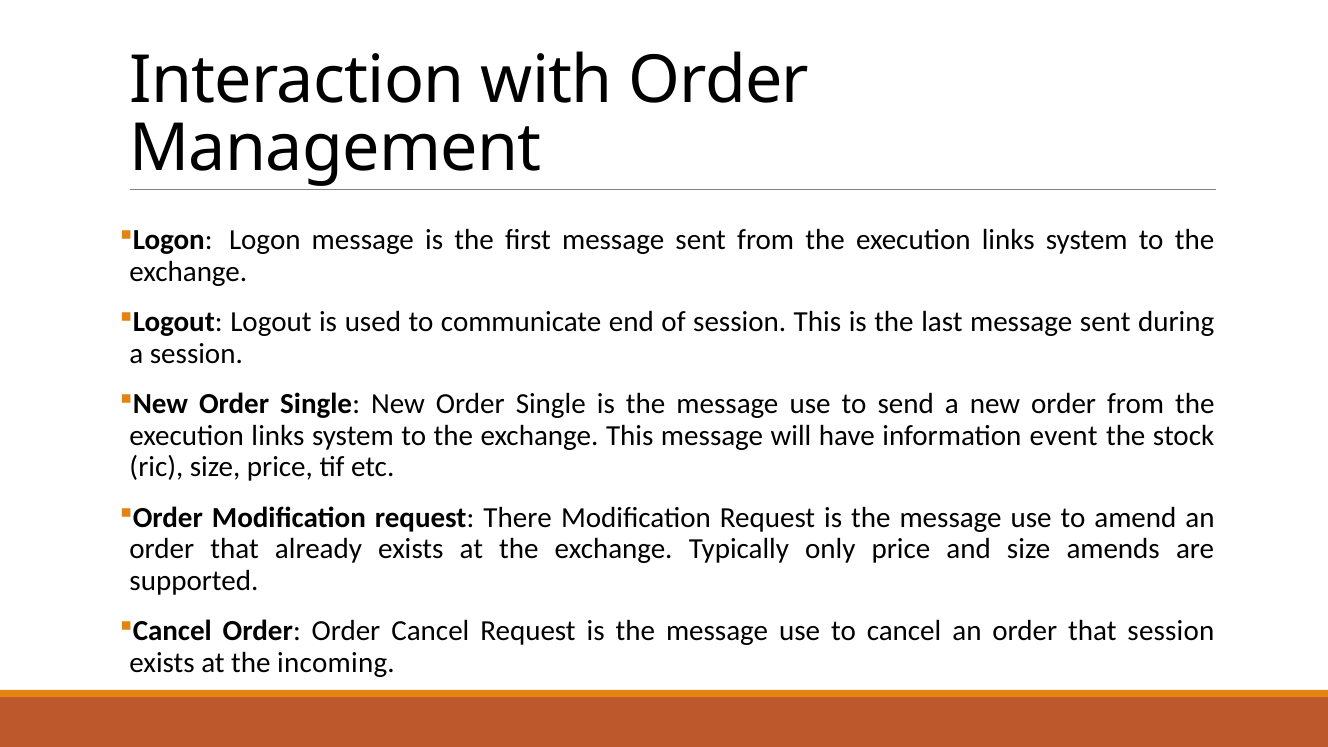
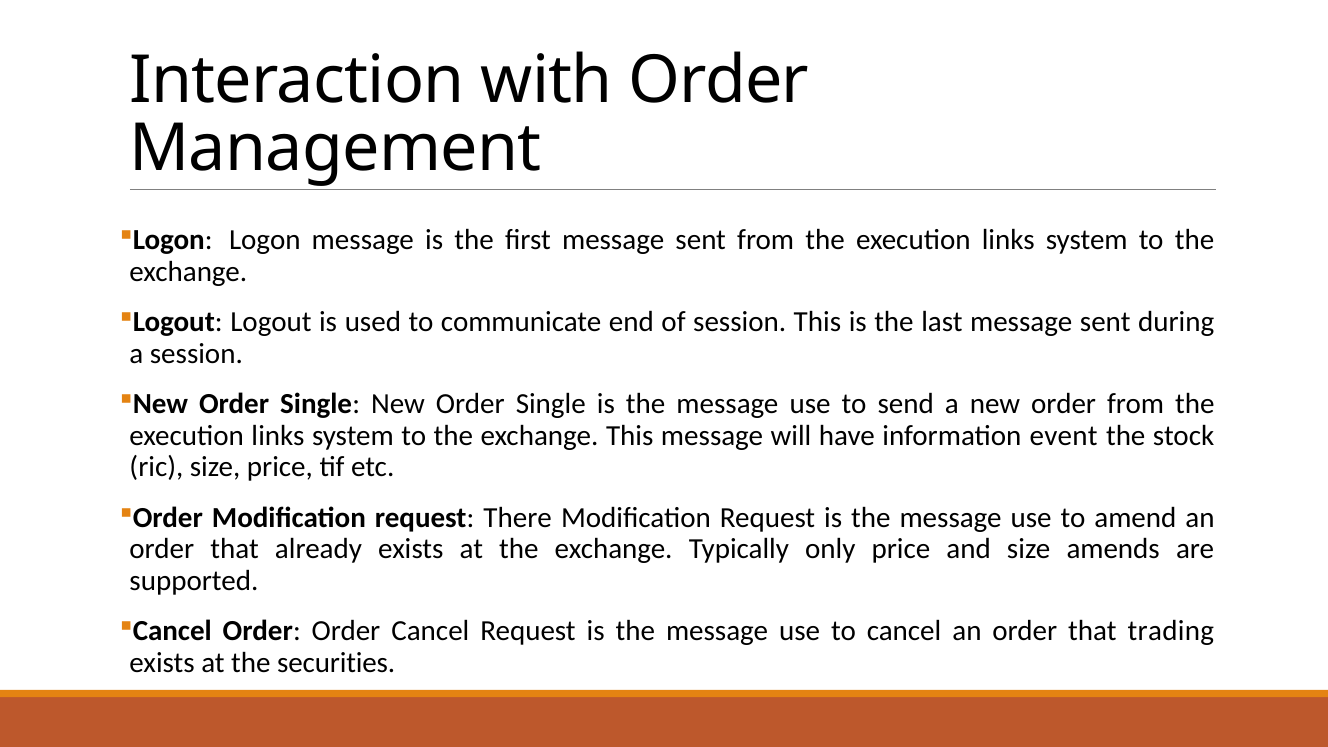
that session: session -> trading (1171, 631)
incoming: incoming -> securities (336, 663)
